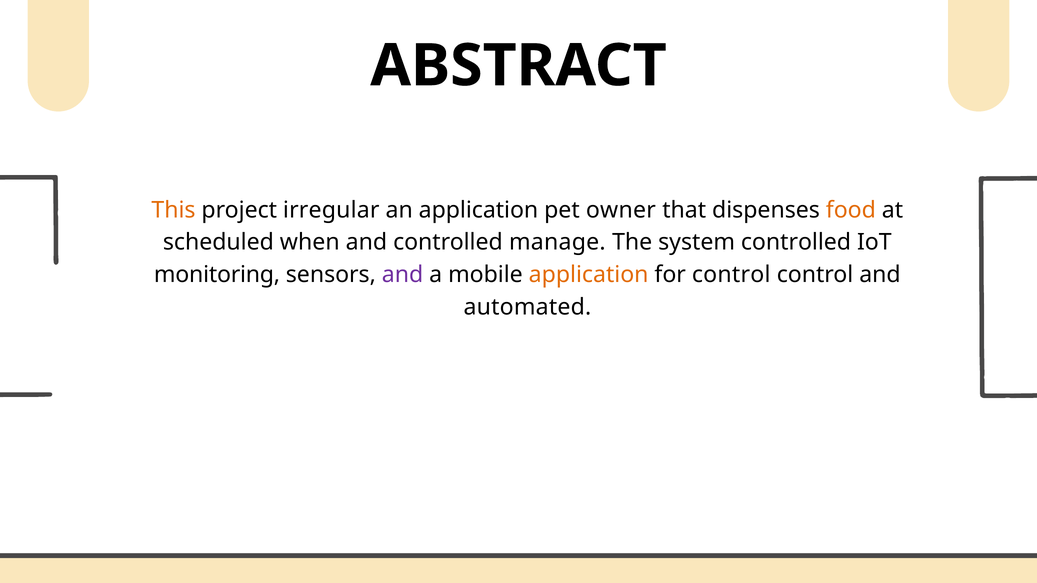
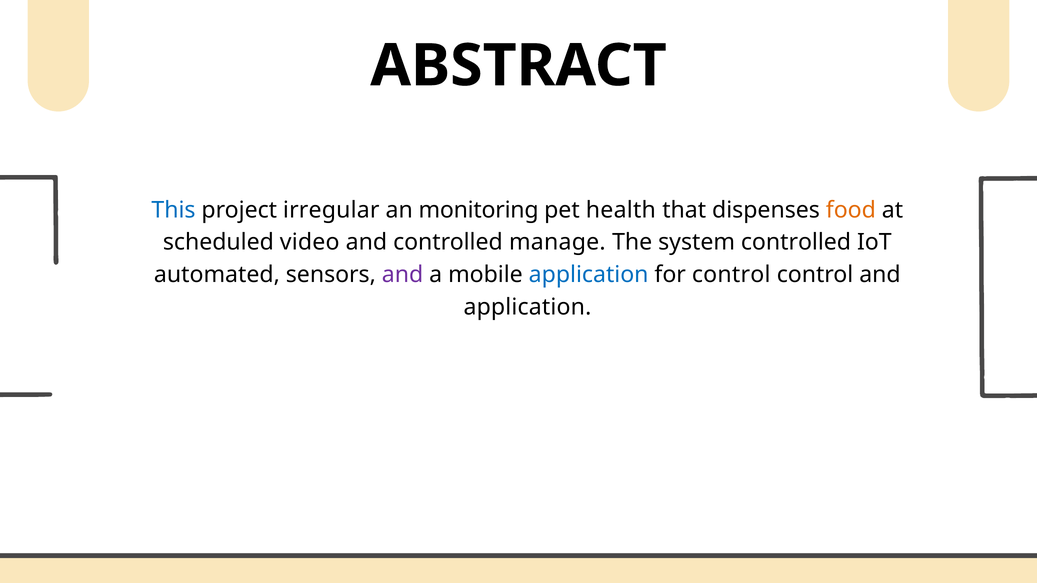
This colour: orange -> blue (173, 210)
an application: application -> monitoring (479, 210)
owner: owner -> health (621, 210)
when: when -> video (310, 242)
monitoring: monitoring -> automated (217, 275)
application colour: orange -> blue (589, 275)
automated: automated -> application (527, 307)
